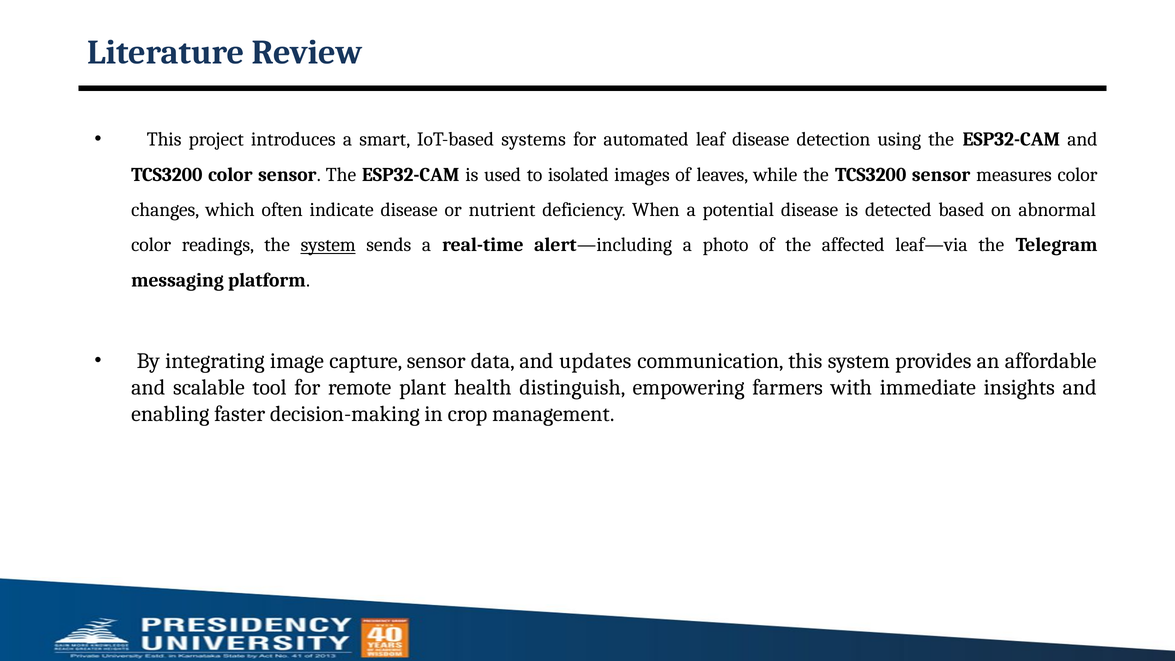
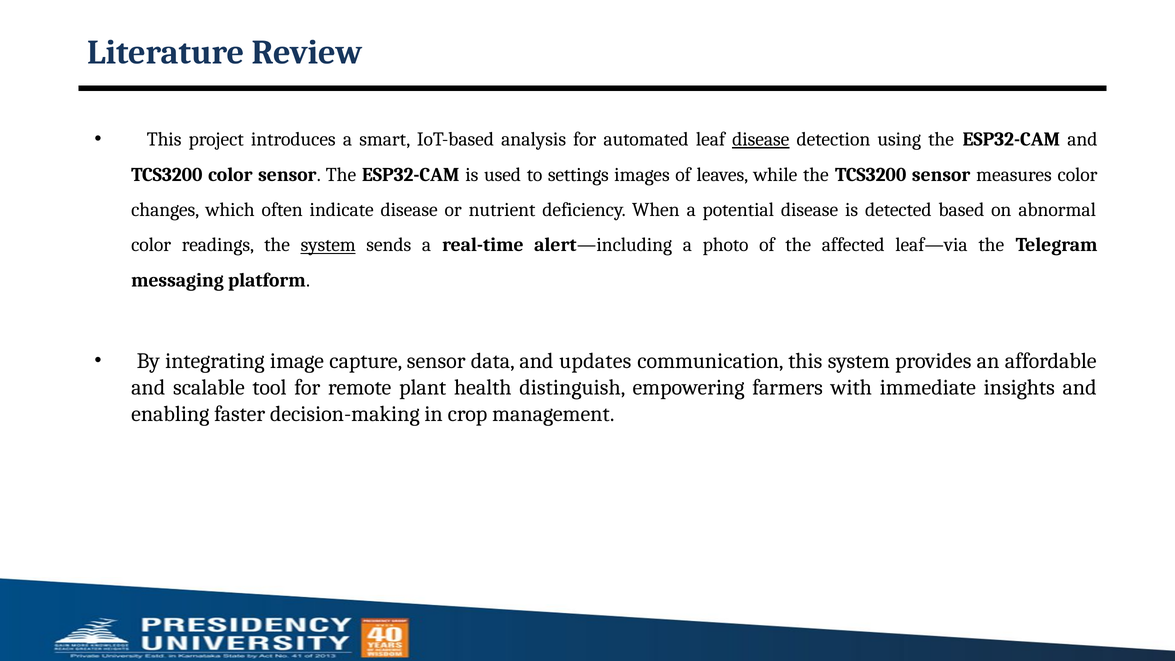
systems: systems -> analysis (534, 139)
disease underline: none -> present (761, 139)
isolated: isolated -> settings (578, 175)
